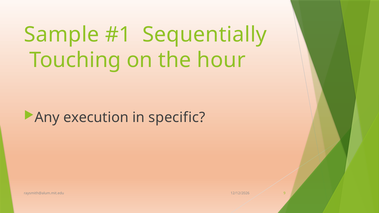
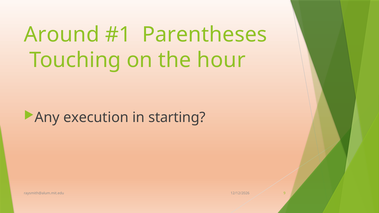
Sample: Sample -> Around (62, 35)
Sequentially: Sequentially -> Parentheses (205, 35)
specific: specific -> starting (177, 118)
